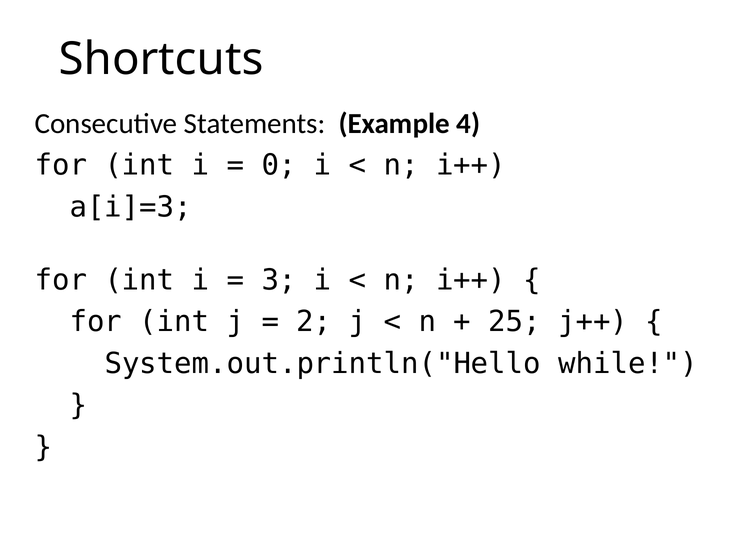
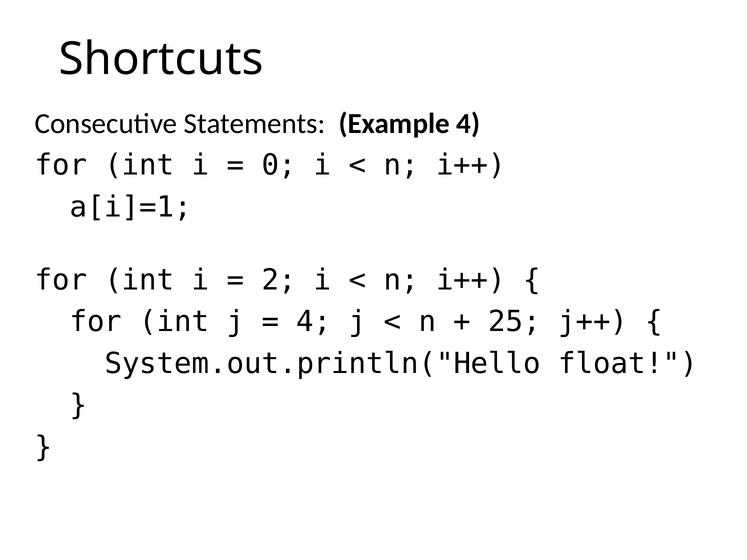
a[i]=3: a[i]=3 -> a[i]=1 (131, 207)
3: 3 -> 2 (279, 280)
2: 2 -> 4 (314, 322)
while: while -> float (628, 364)
